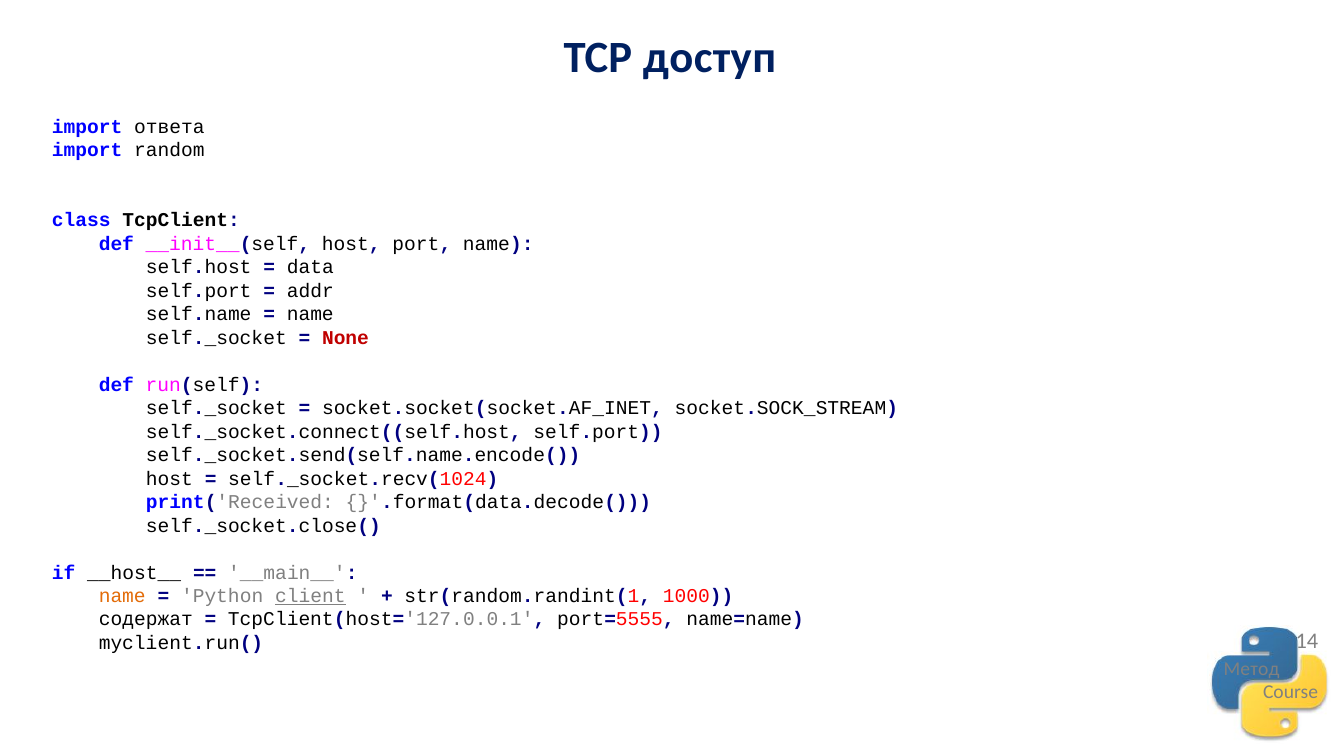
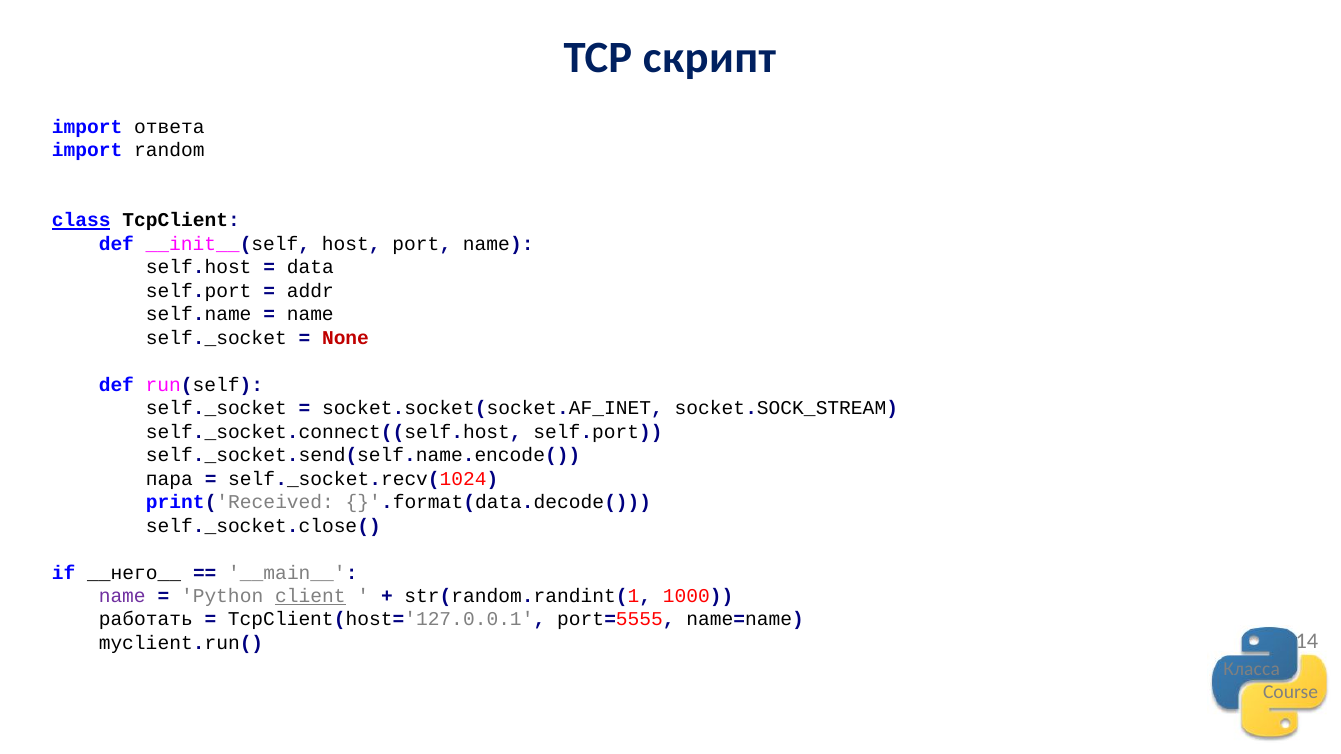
доступ: доступ -> скрипт (710, 58)
class underline: none -> present (81, 221)
host: host -> пара (169, 479)
__host__: __host__ -> __него__ (134, 573)
name colour: orange -> purple (122, 596)
содержат: содержат -> работать (146, 620)
Метод: Метод -> Класса (1252, 669)
